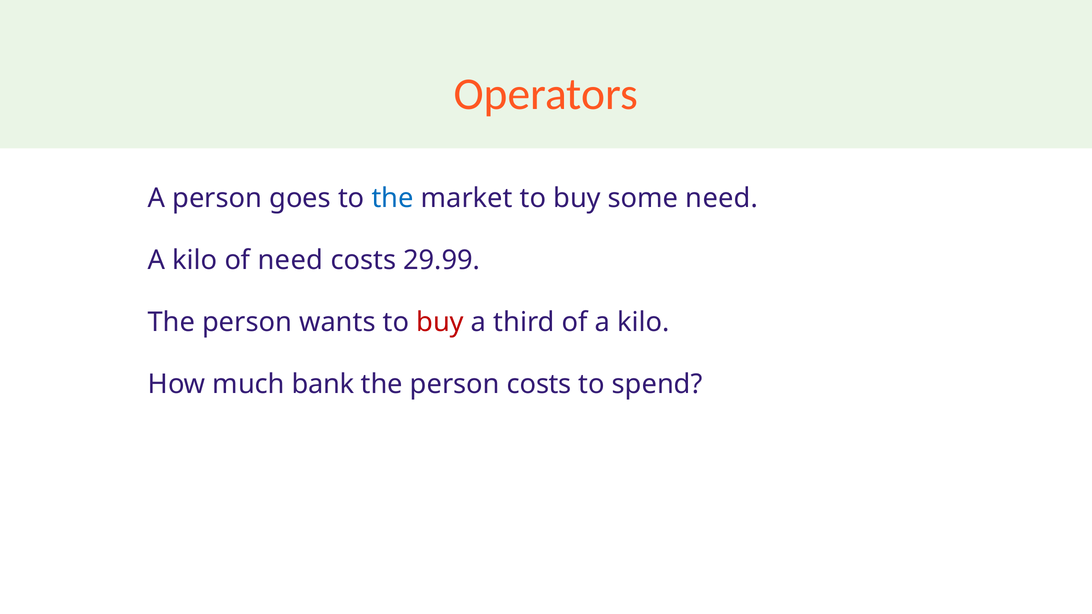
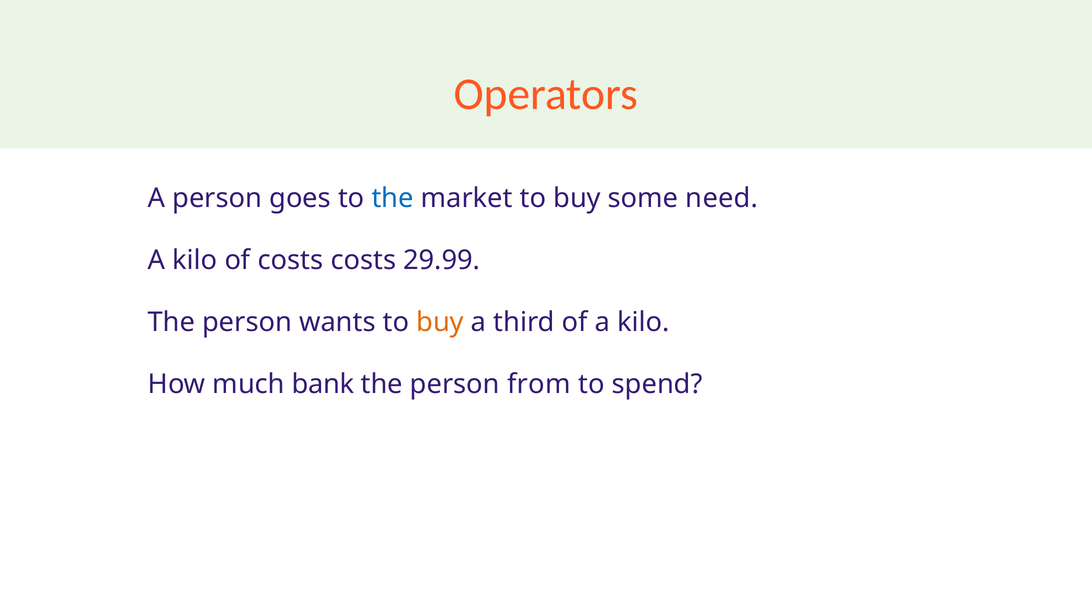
of need: need -> costs (291, 260)
buy colour: red -> orange (440, 322)
person costs: costs -> from (539, 384)
